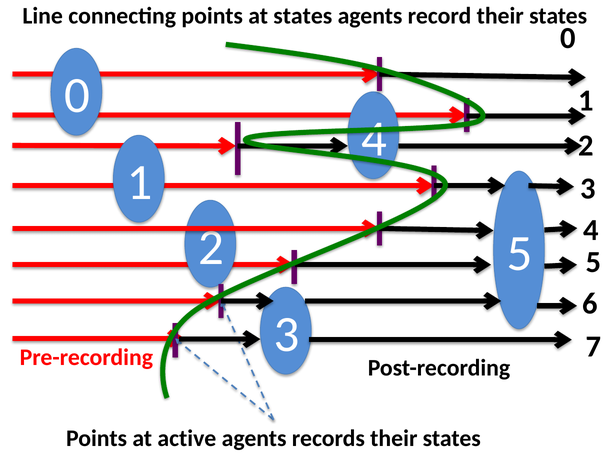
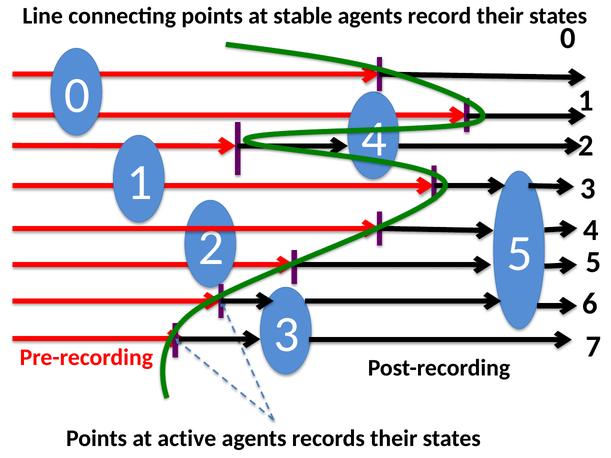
at states: states -> stable (303, 16)
